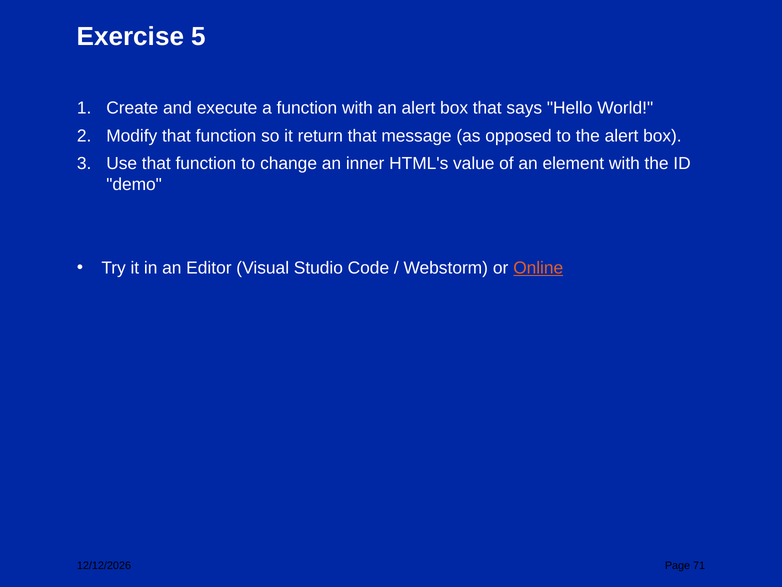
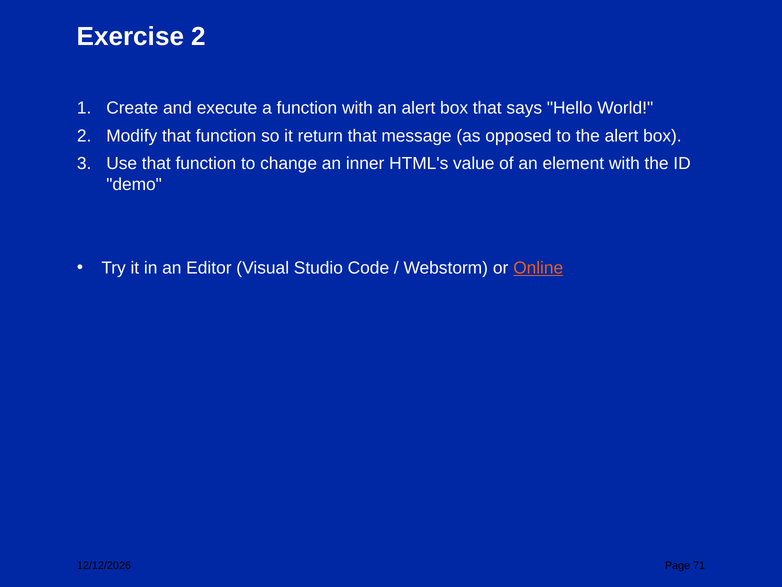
Exercise 5: 5 -> 2 (199, 37)
